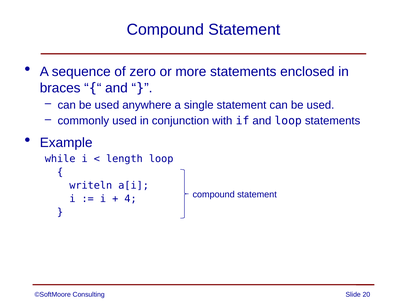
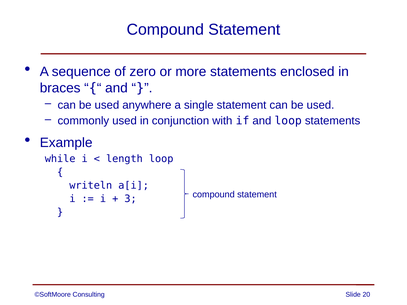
4: 4 -> 3 (131, 199)
